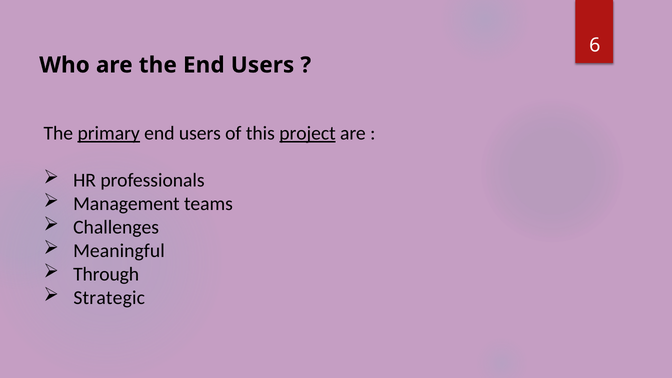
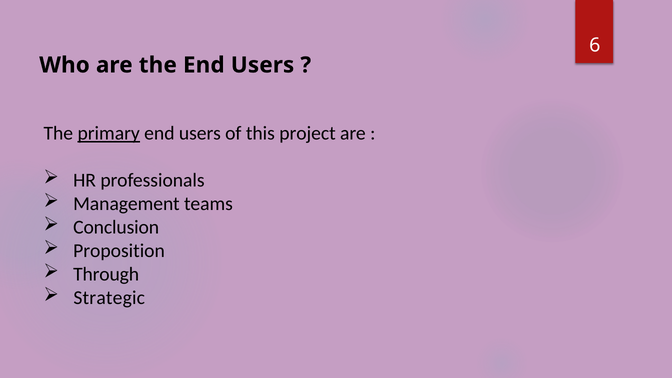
project underline: present -> none (307, 133)
Challenges: Challenges -> Conclusion (116, 227)
Meaningful: Meaningful -> Proposition (119, 251)
